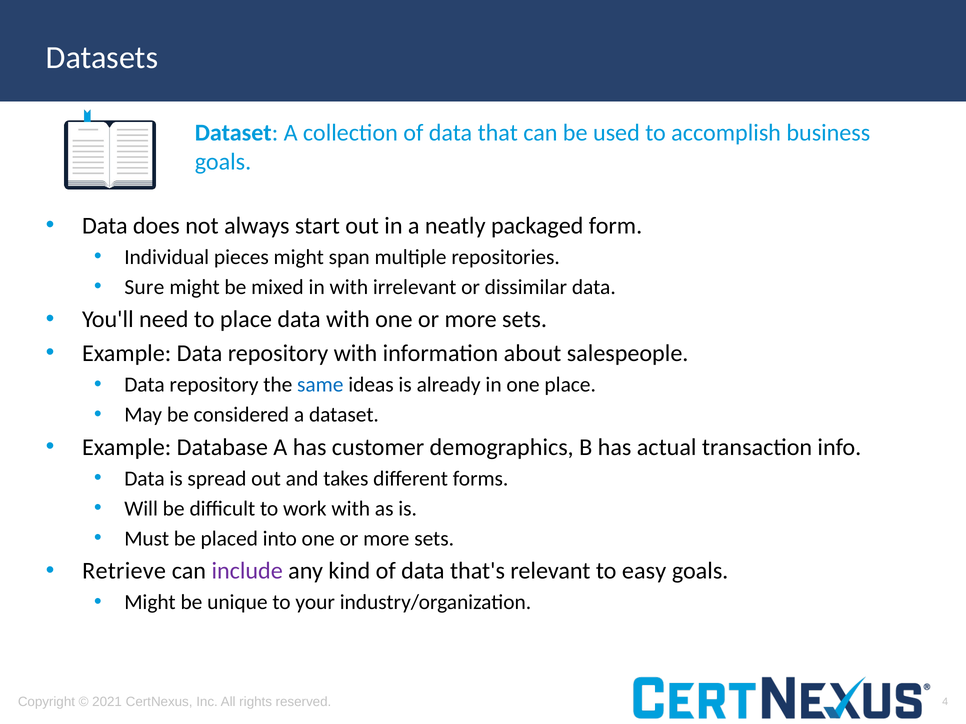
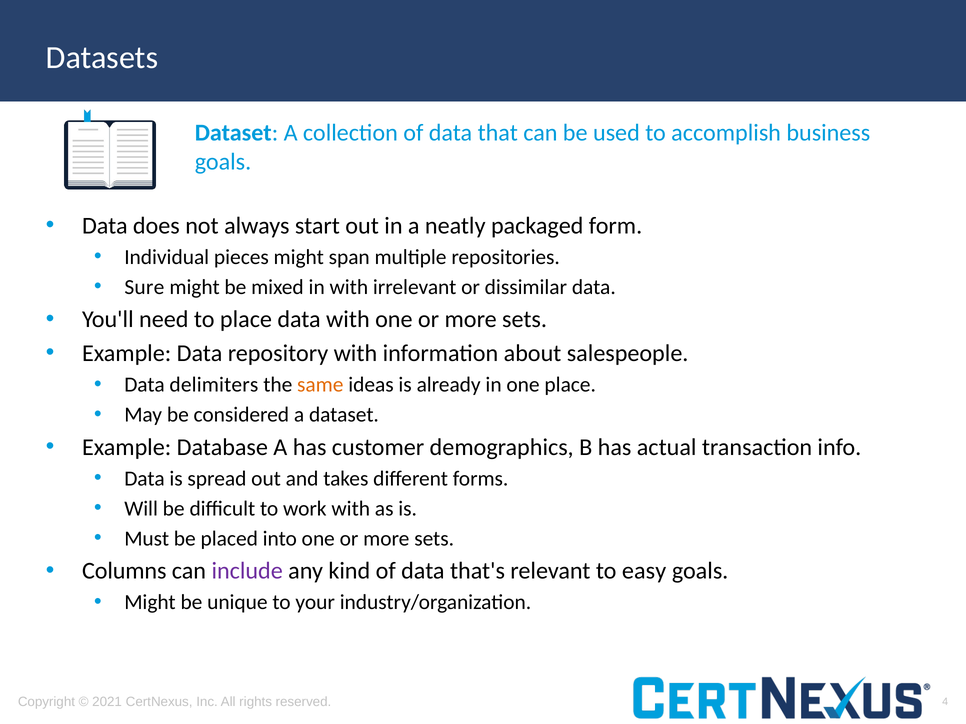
repository: repository -> delimiters (214, 385)
same colour: blue -> orange (320, 385)
Retrieve: Retrieve -> Columns (124, 571)
